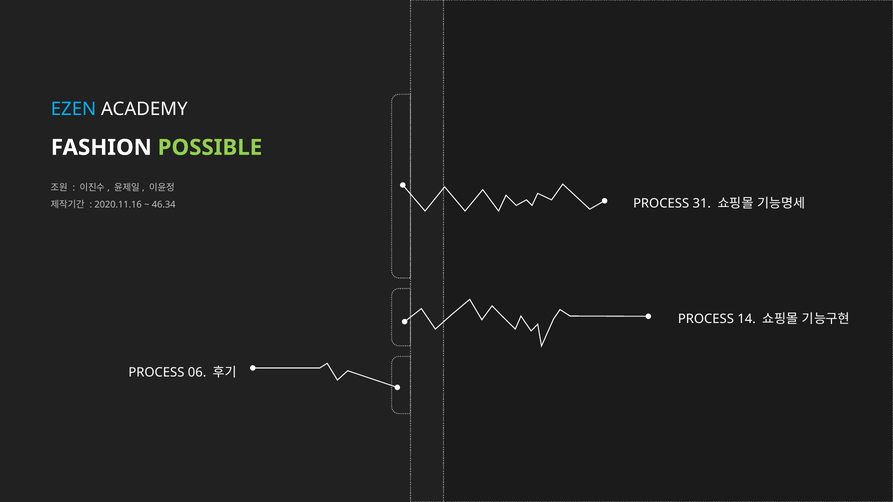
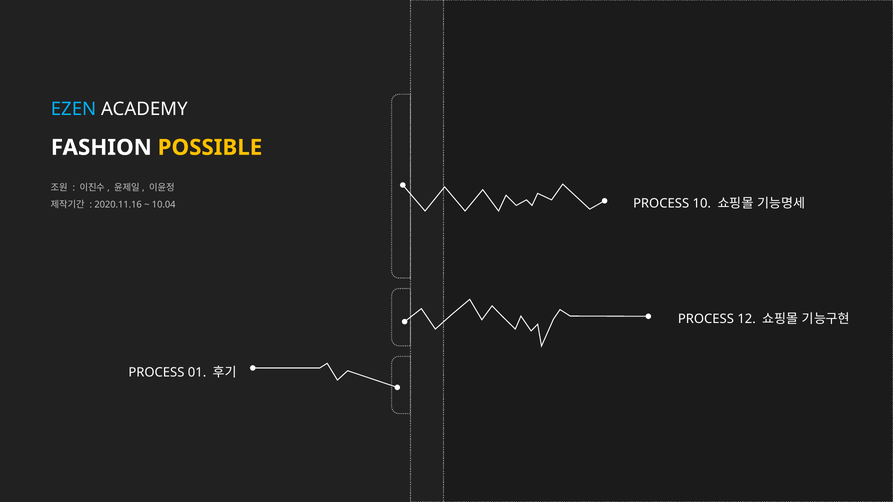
POSSIBLE colour: light green -> yellow (210, 148)
46.34: 46.34 -> 10.04 (164, 205)
31: 31 -> 10 (702, 204)
14: 14 -> 12 (747, 319)
06: 06 -> 01 (197, 373)
